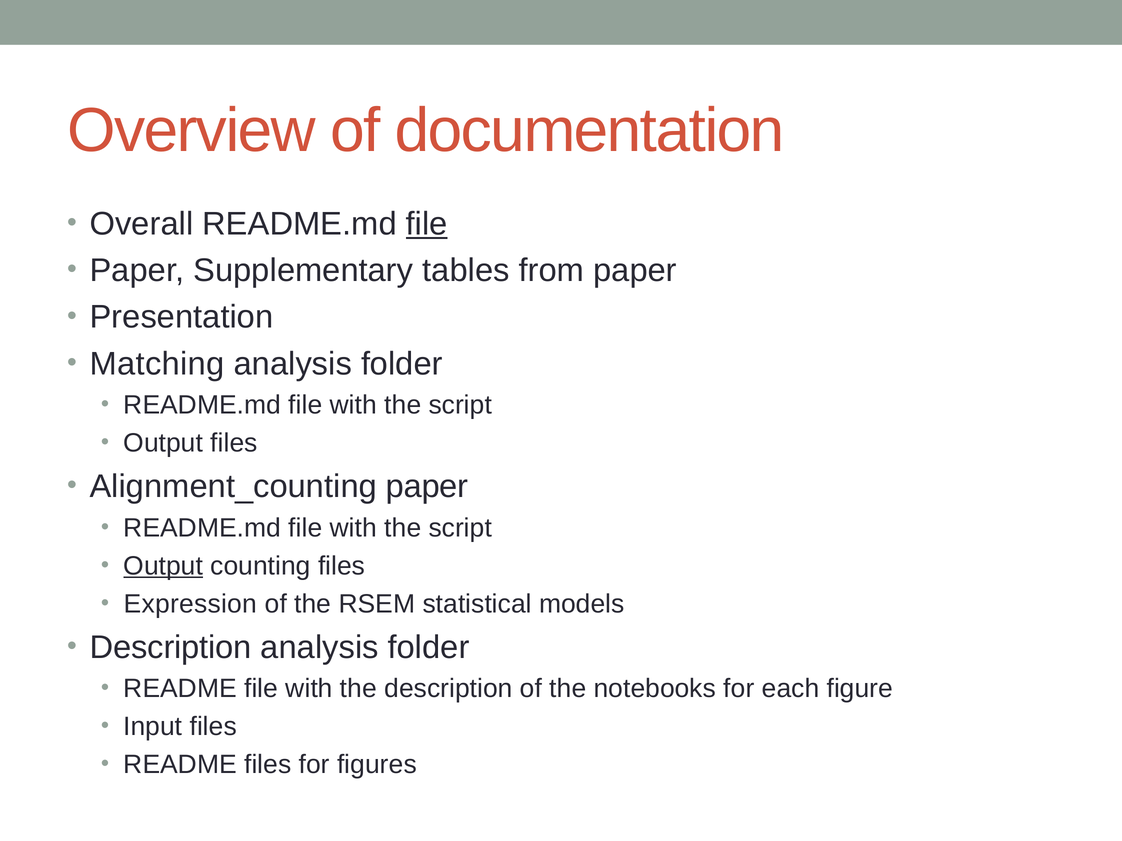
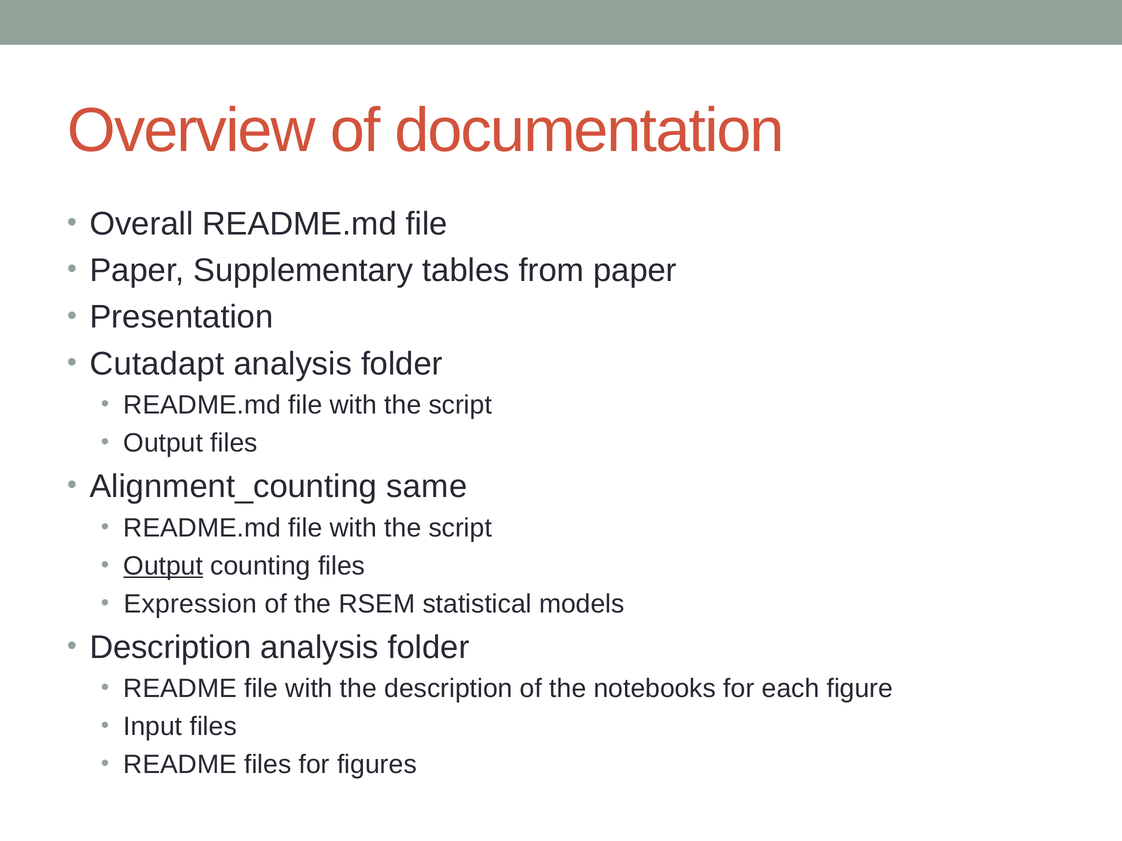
file underline: present -> none (427, 224)
Matching: Matching -> Cutadapt (157, 364)
Alignment_counting paper: paper -> same (427, 487)
